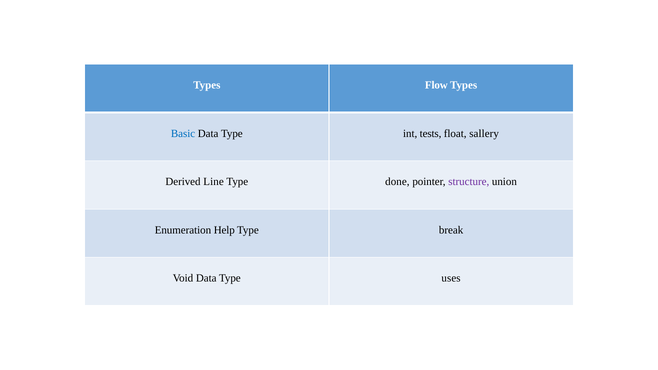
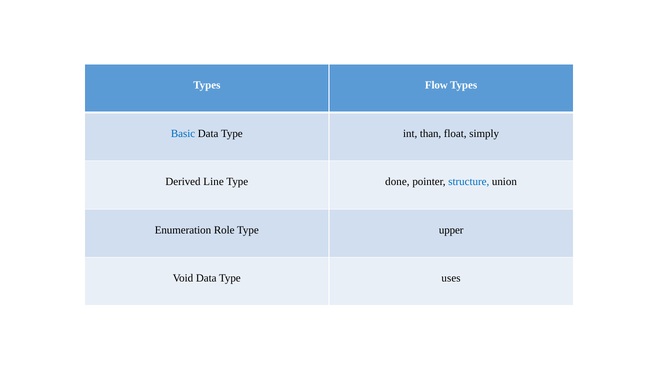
tests: tests -> than (431, 133)
sallery: sallery -> simply (484, 133)
structure colour: purple -> blue (469, 182)
Help: Help -> Role (224, 230)
break: break -> upper (451, 230)
